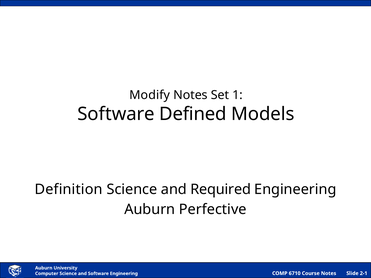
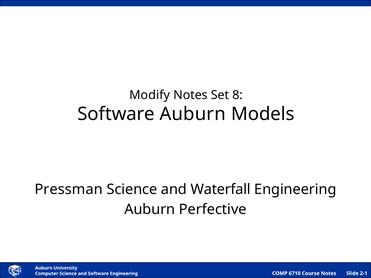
1: 1 -> 8 (237, 95)
Software Defined: Defined -> Auburn (193, 114)
Definition: Definition -> Pressman (69, 189)
Required: Required -> Waterfall (221, 189)
